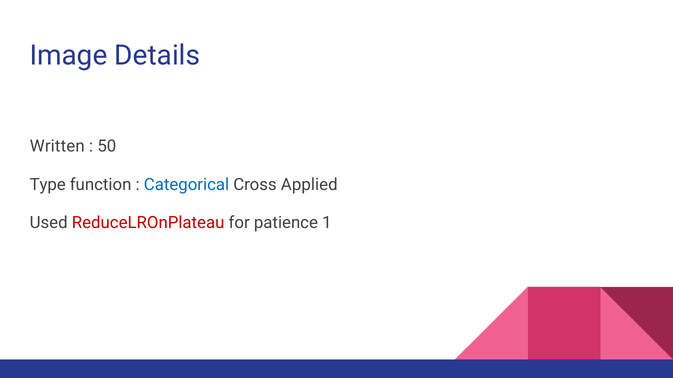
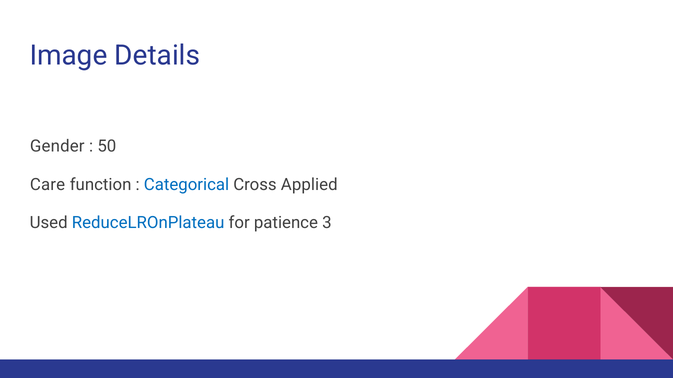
Written: Written -> Gender (57, 147)
Type: Type -> Care (48, 185)
ReduceLROnPlateau colour: red -> blue (148, 223)
1: 1 -> 3 (327, 223)
